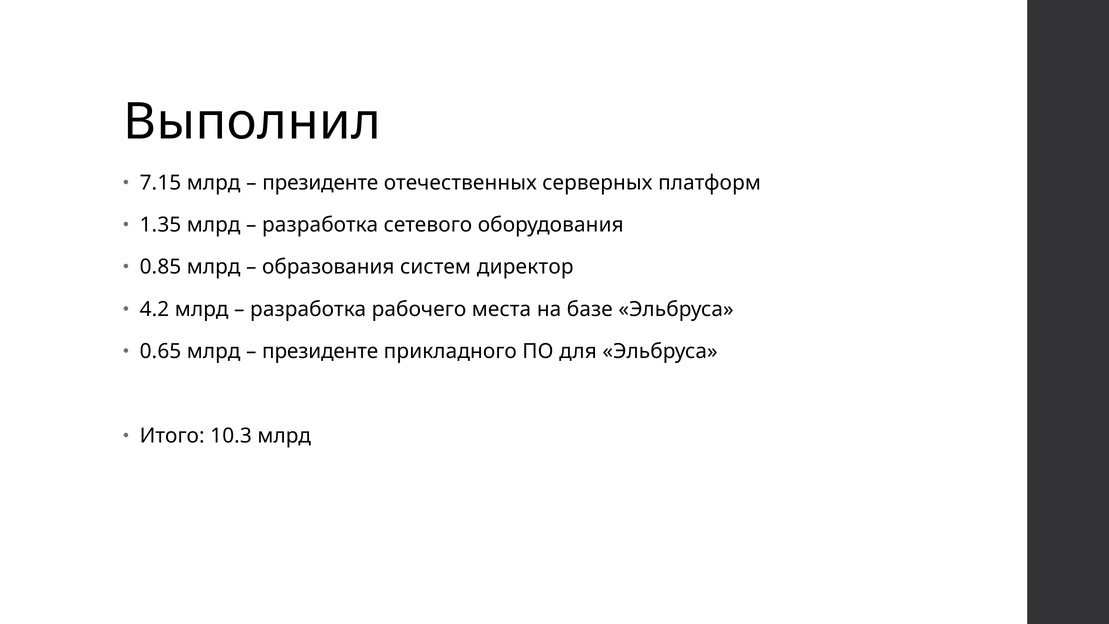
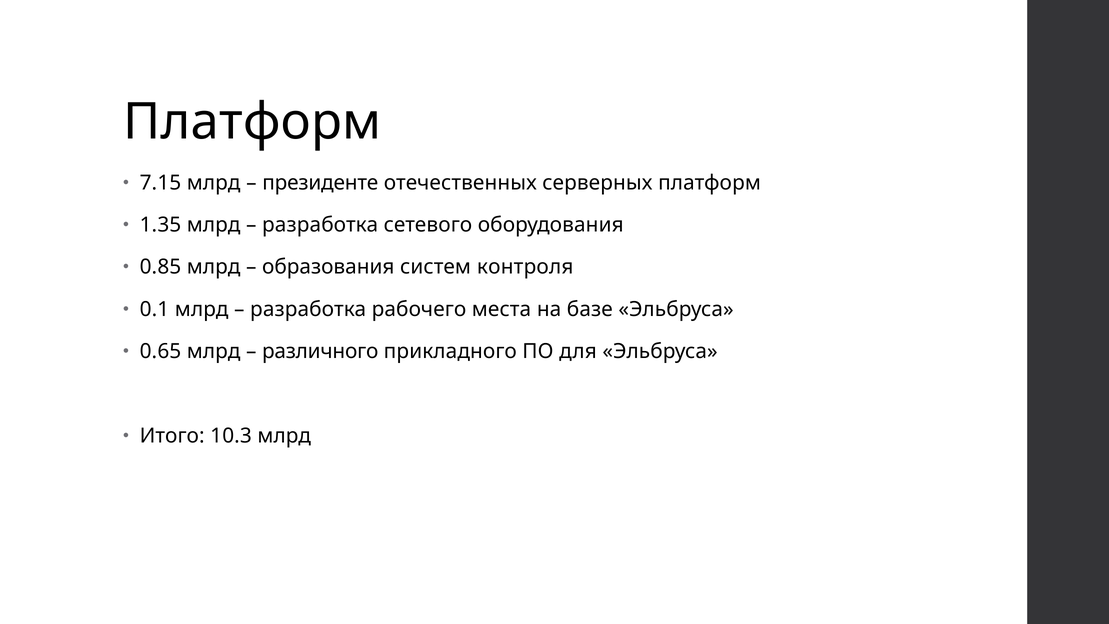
Выполнил: Выполнил -> Платформ (252, 122)
директор: директор -> контроля (525, 267)
4.2: 4.2 -> 0.1 (154, 309)
президенте: президенте -> различного (320, 351)
